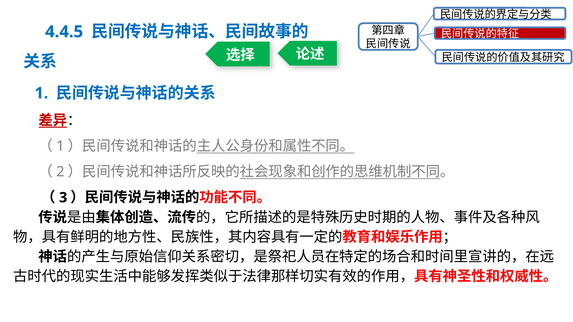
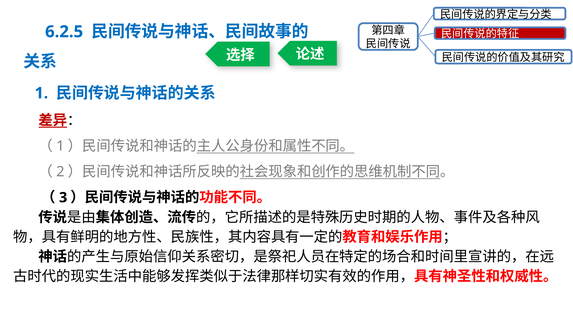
4.4.5: 4.4.5 -> 6.2.5 (64, 32)
